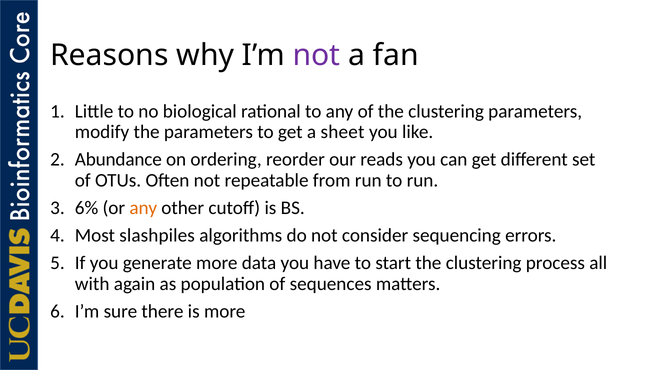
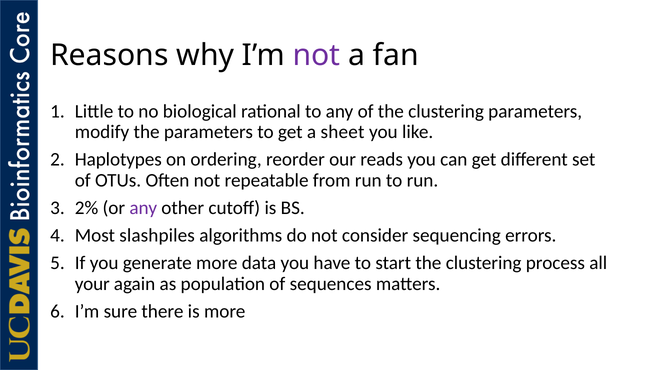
Abundance: Abundance -> Haplotypes (118, 160)
6%: 6% -> 2% (87, 208)
any colour: orange -> purple (143, 208)
with: with -> your (92, 284)
